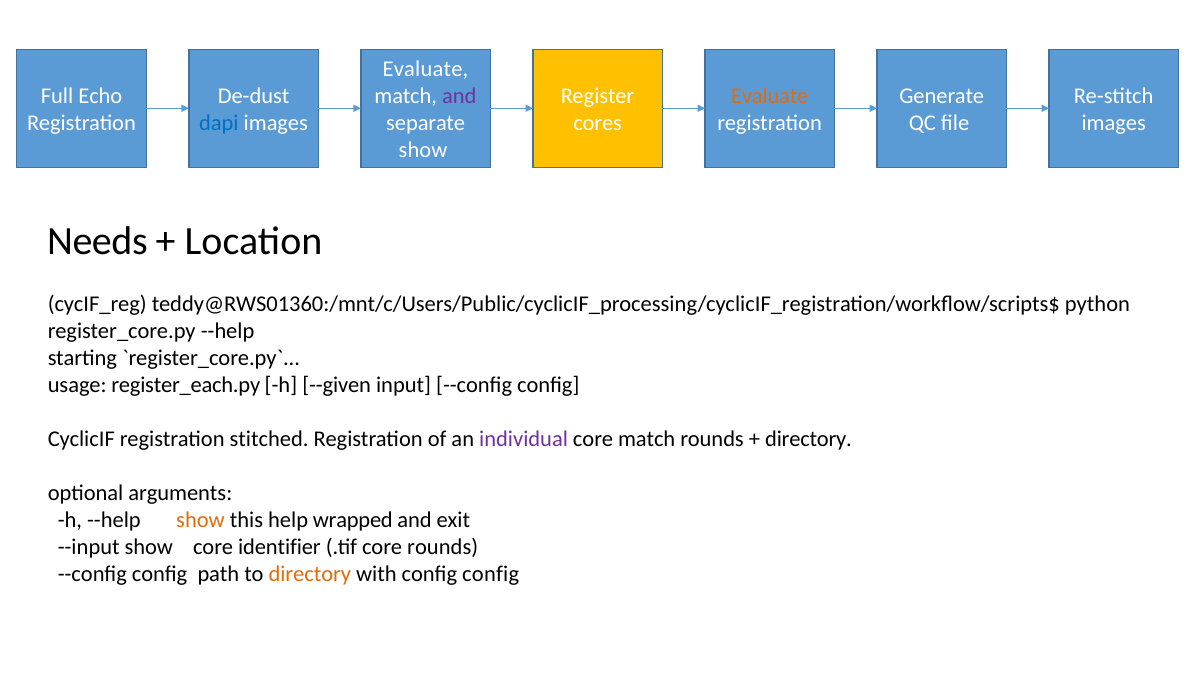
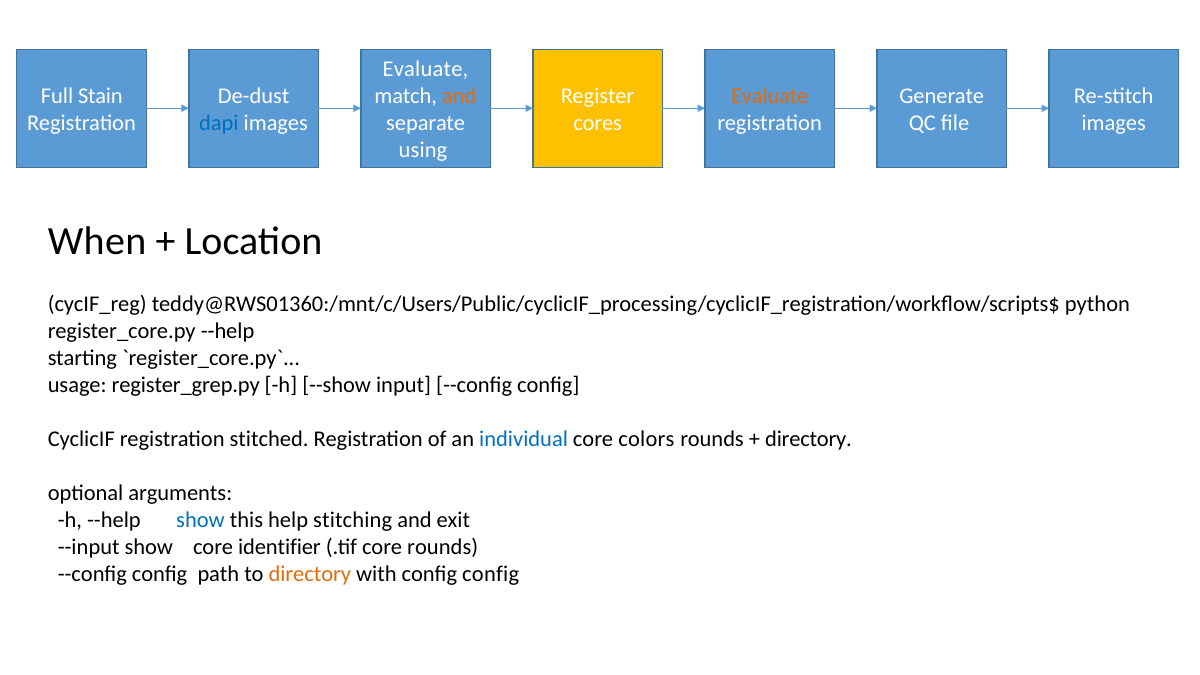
Echo: Echo -> Stain (100, 96)
and colour: purple -> orange (459, 96)
show: show -> using (423, 150)
Needs: Needs -> When (97, 241)
register_each.py: register_each.py -> register_grep.py (186, 385)
--given: --given -> --show (337, 385)
individual colour: purple -> blue (524, 439)
core match: match -> colors (646, 439)
show colour: orange -> blue (200, 520)
wrapped: wrapped -> stitching (353, 520)
